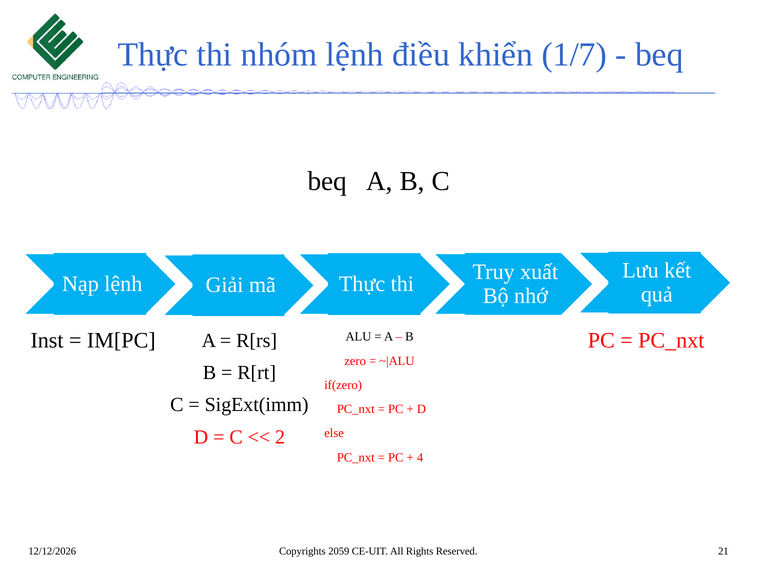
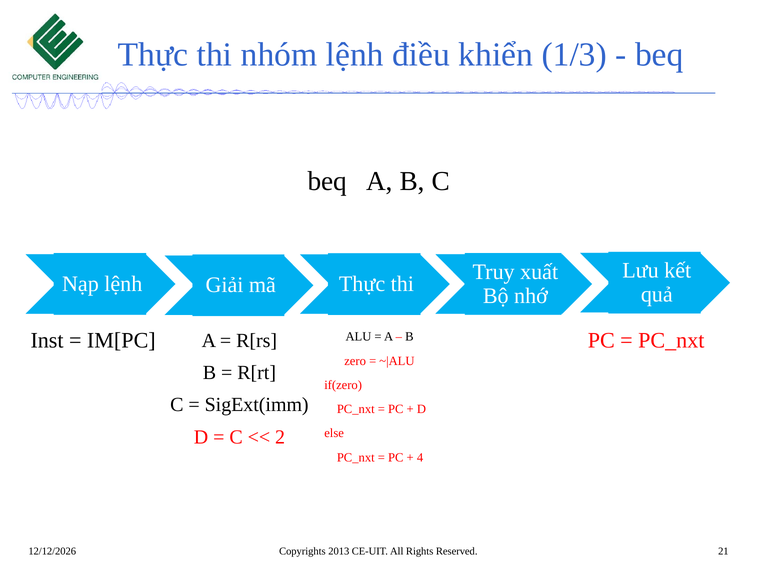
1/7: 1/7 -> 1/3 (574, 55)
2059: 2059 -> 2013 (339, 551)
